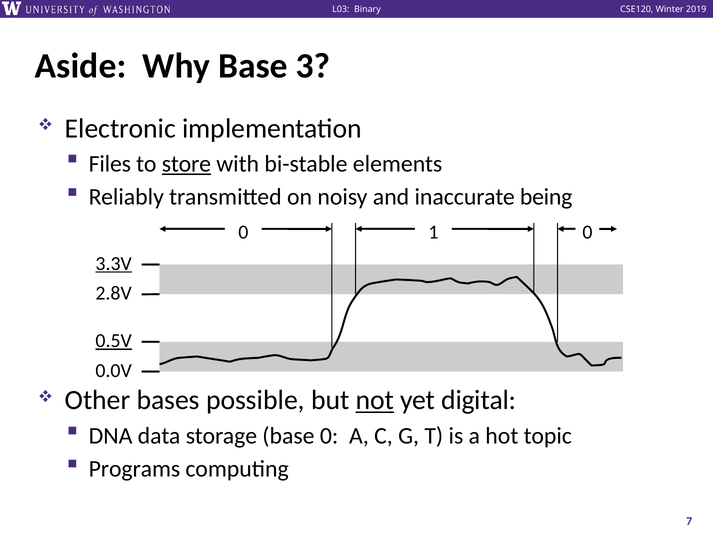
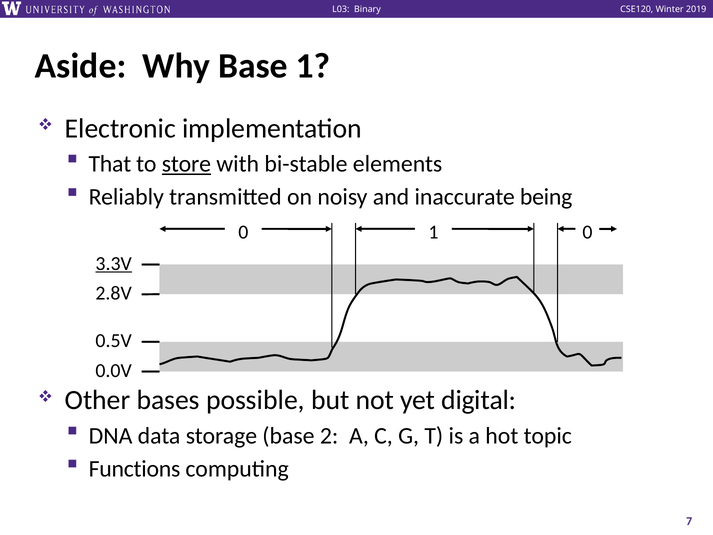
Base 3: 3 -> 1 (313, 66)
Files: Files -> That (110, 164)
0.5V underline: present -> none (114, 341)
not underline: present -> none (375, 400)
base 0: 0 -> 2 (329, 435)
Programs: Programs -> Functions (135, 469)
